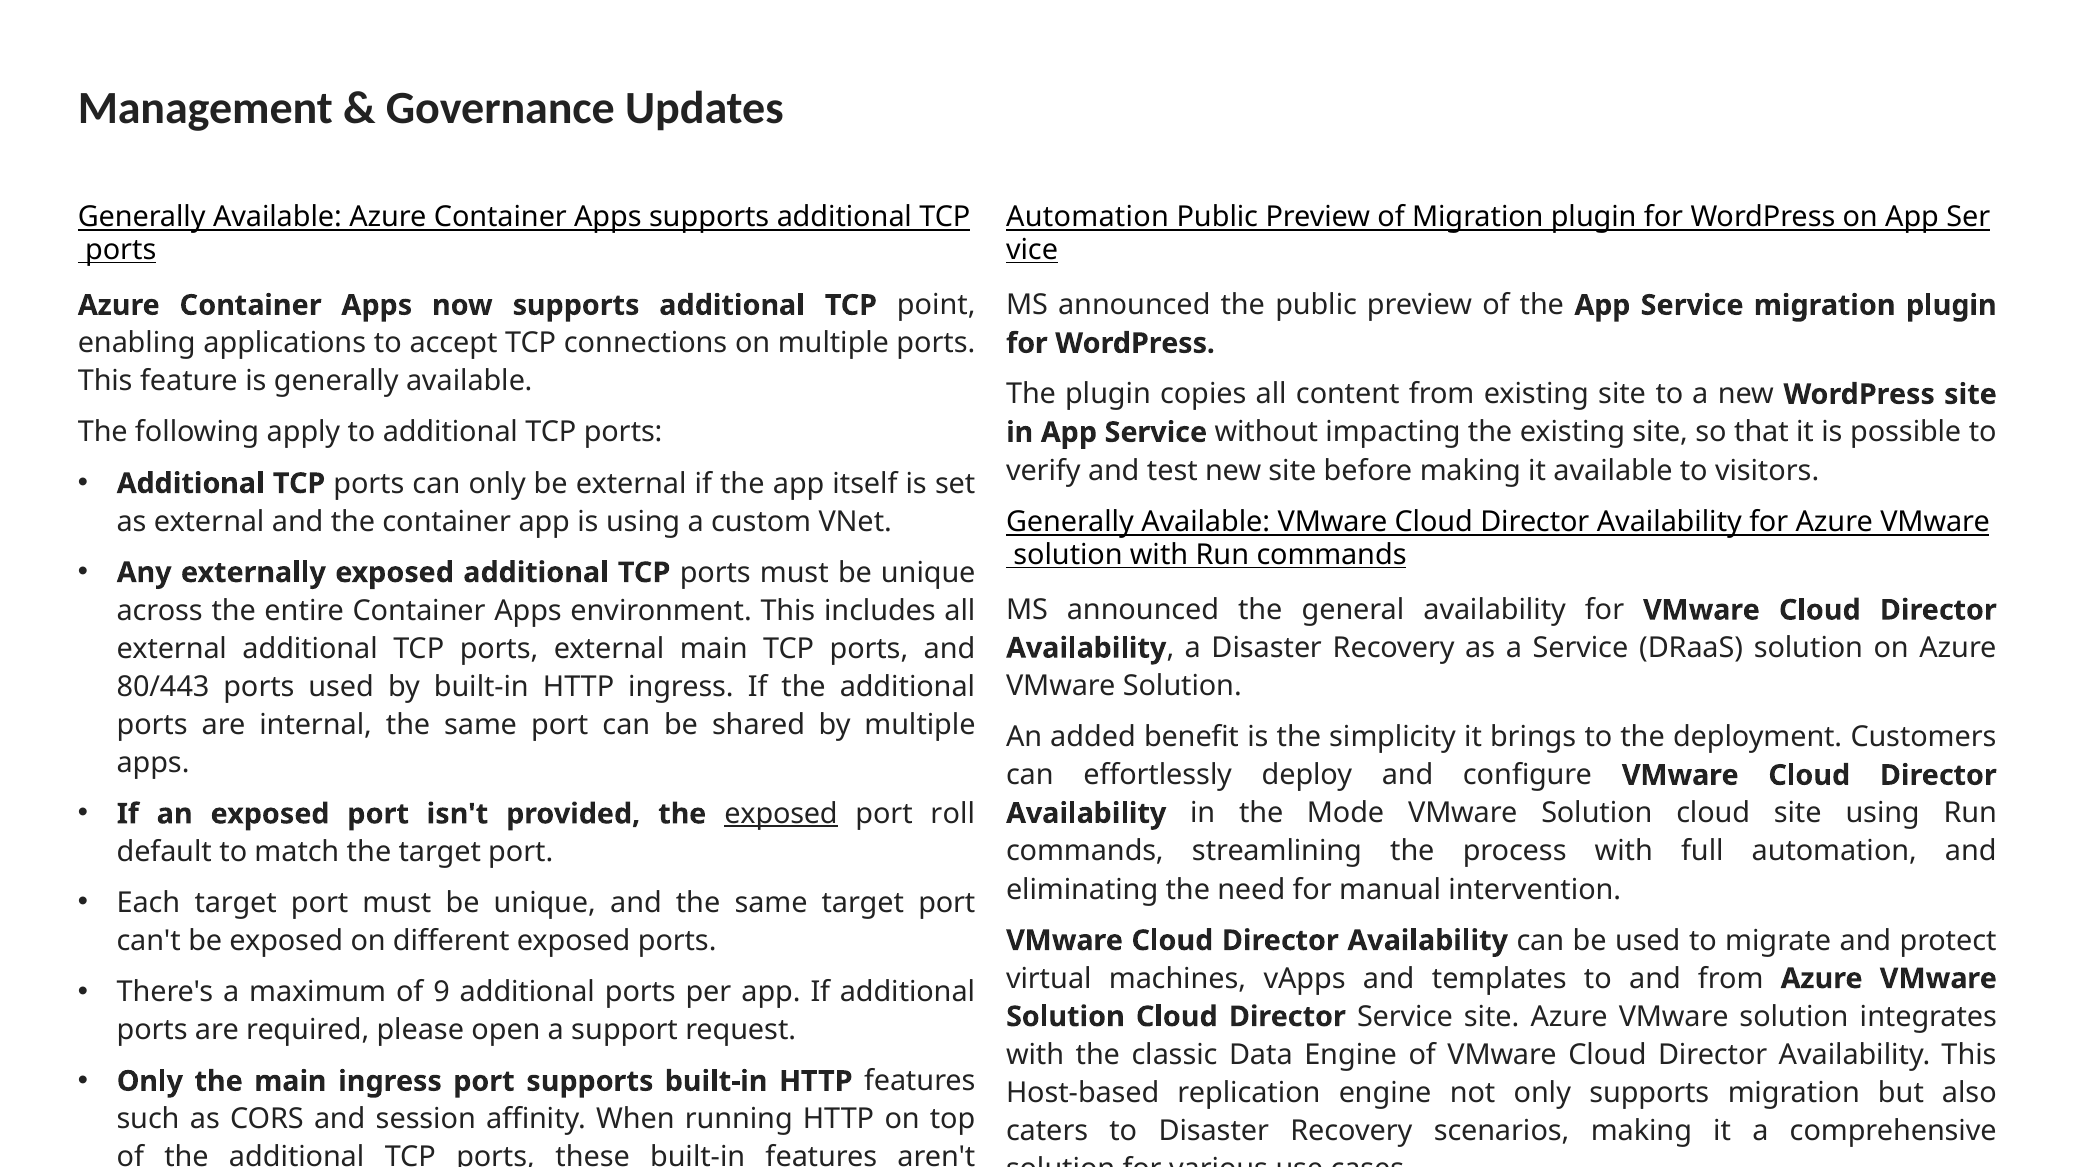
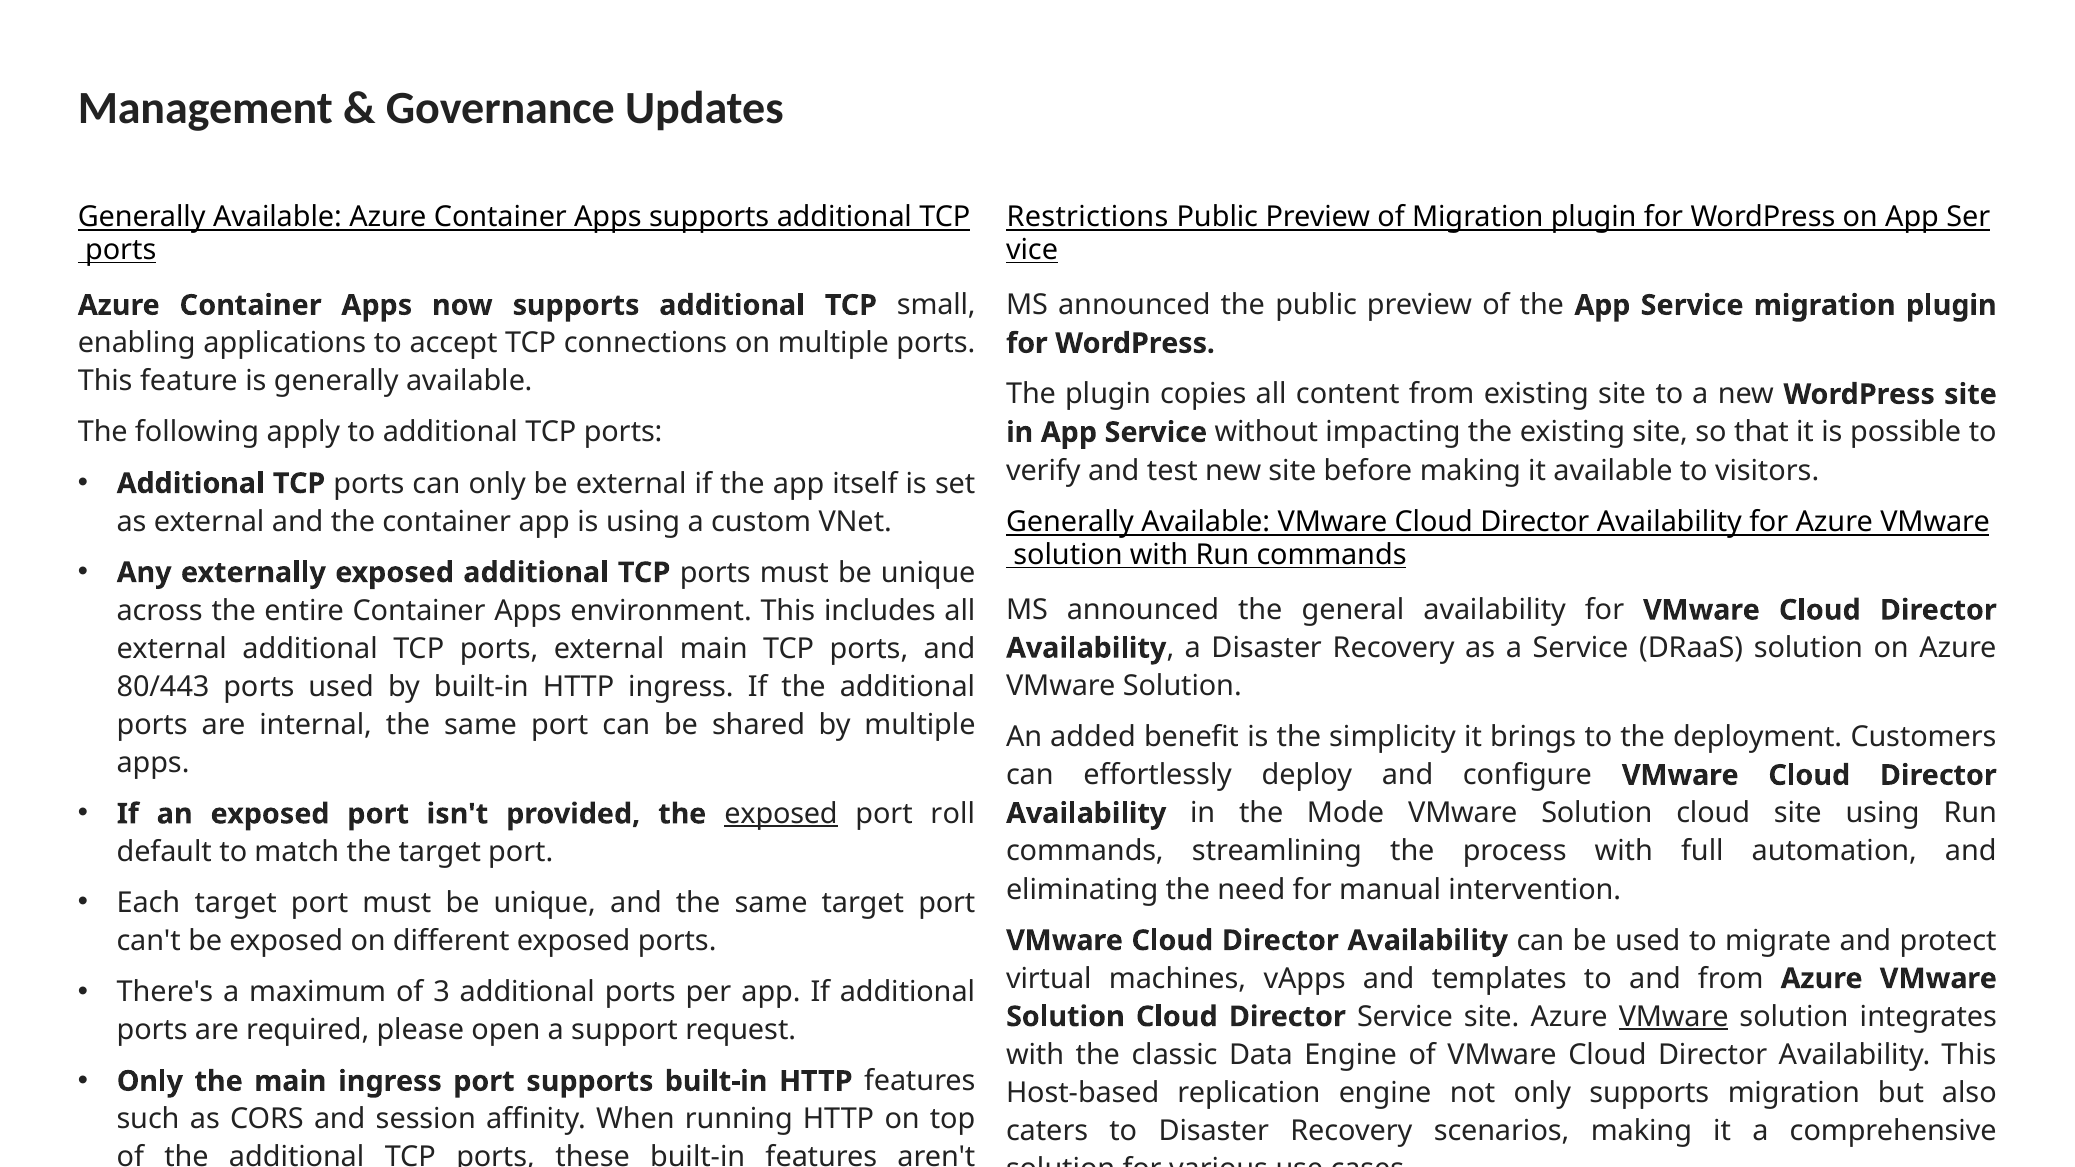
Automation: Automation -> Restrictions (1087, 217)
point: point -> small (936, 305)
9: 9 -> 3 (442, 992)
VMware underline: none -> present (1674, 1017)
